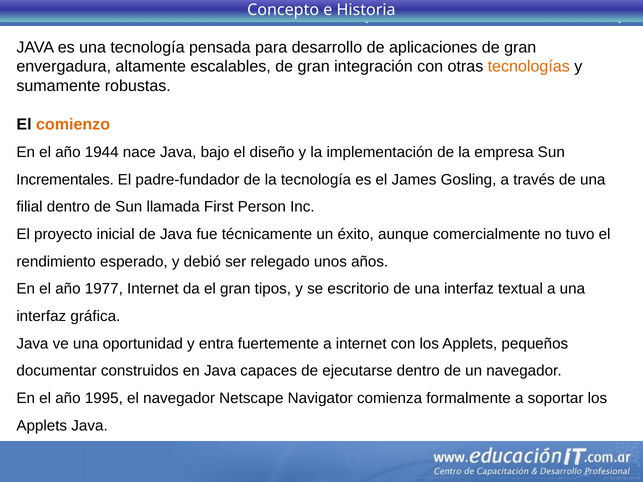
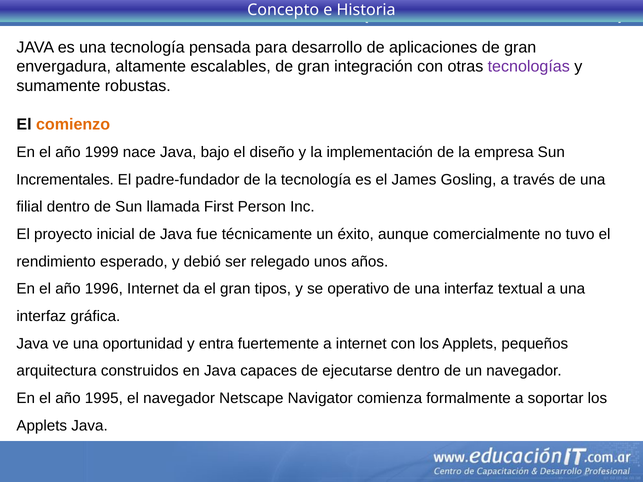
tecnologías colour: orange -> purple (529, 67)
1944: 1944 -> 1999 (102, 152)
1977: 1977 -> 1996 (104, 289)
escritorio: escritorio -> operativo (358, 289)
documentar: documentar -> arquitectura (57, 371)
